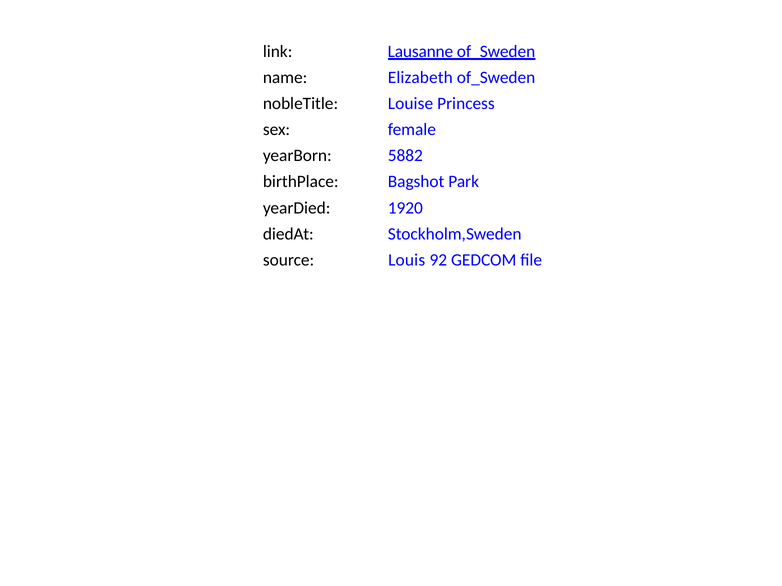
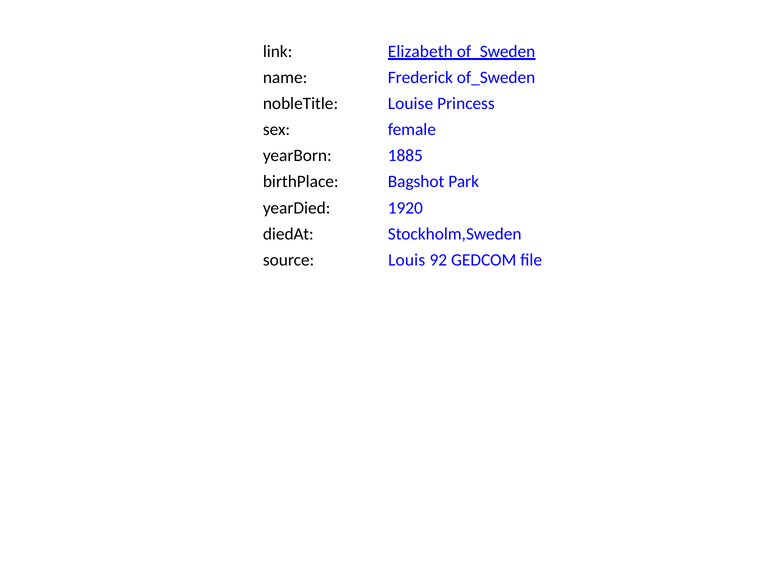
Lausanne: Lausanne -> Elizabeth (420, 52)
Elizabeth: Elizabeth -> Frederick (420, 78)
5882: 5882 -> 1885 (405, 156)
